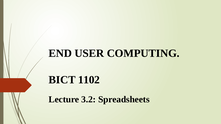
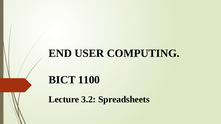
1102: 1102 -> 1100 (89, 80)
